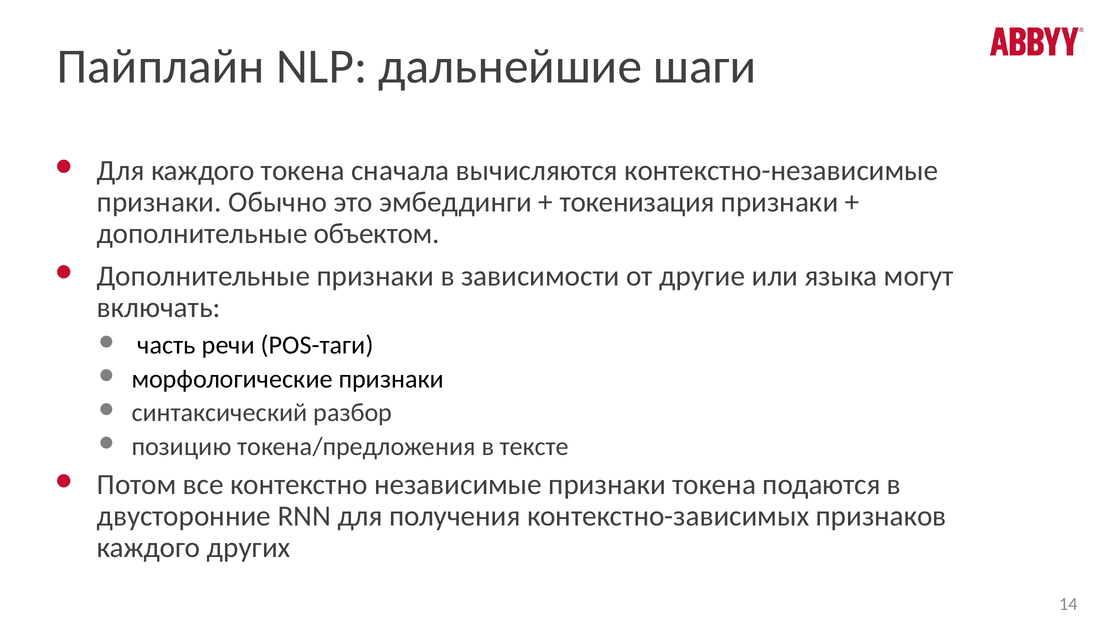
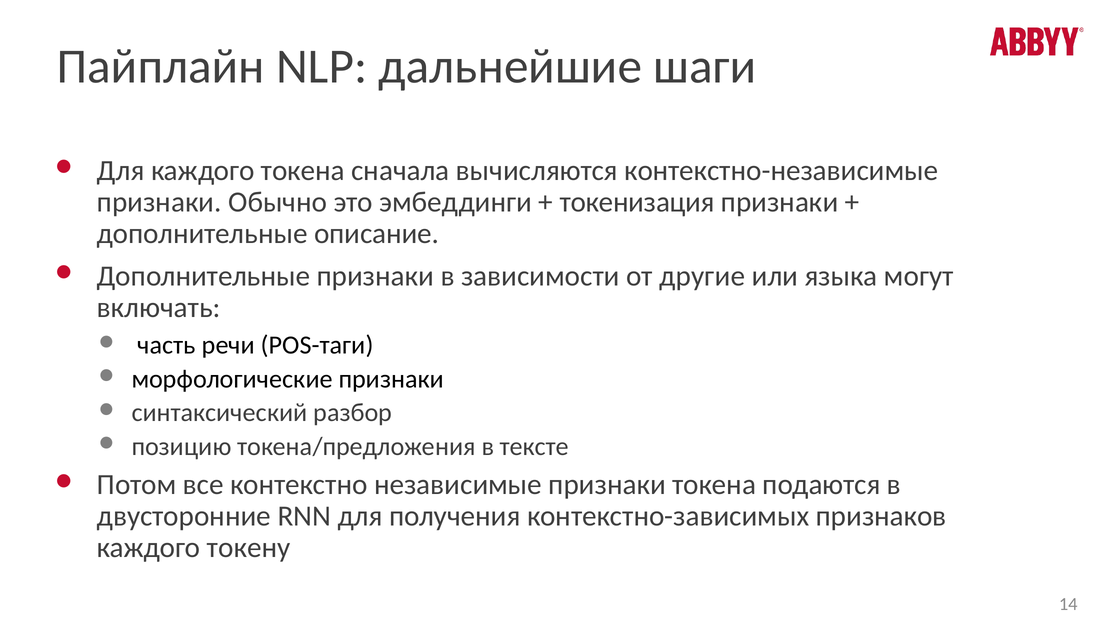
объектом: объектом -> описание (377, 234)
других: других -> токену (249, 548)
